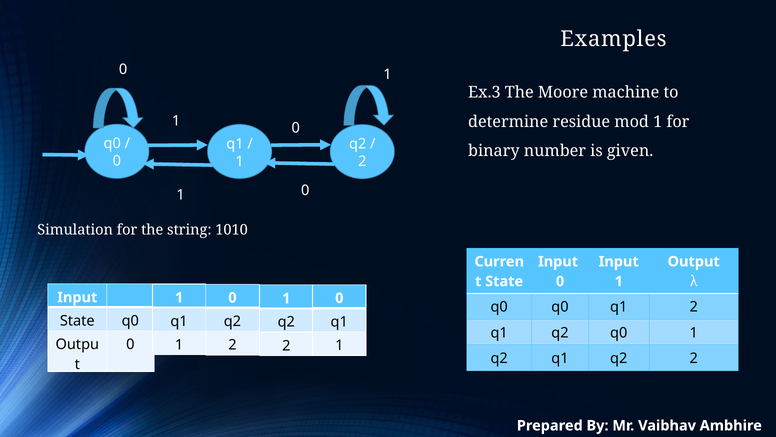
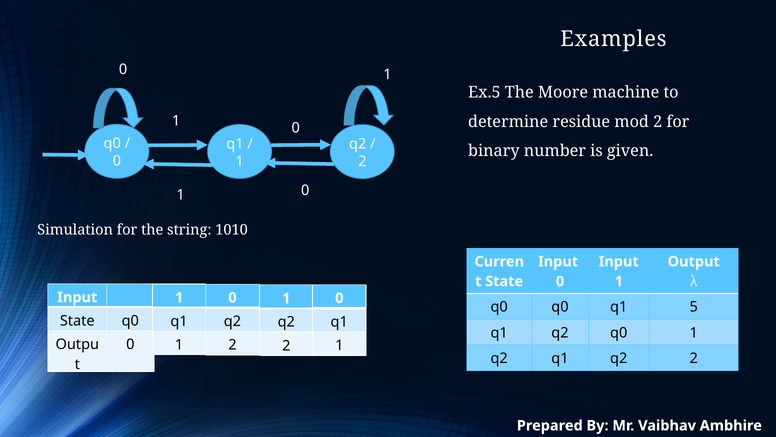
Ex.3: Ex.3 -> Ex.5 (484, 92)
mod 1: 1 -> 2 (658, 122)
q1 2: 2 -> 5 (694, 307)
